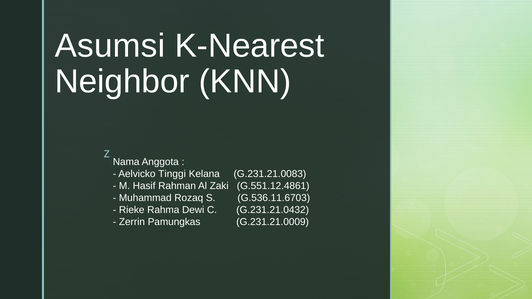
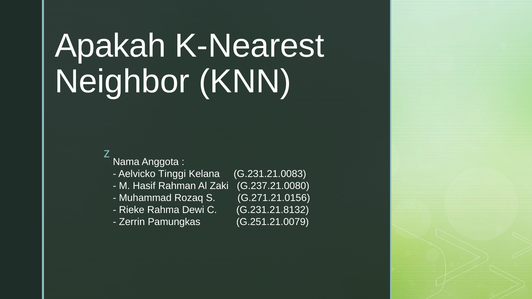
Asumsi: Asumsi -> Apakah (110, 46)
G.551.12.4861: G.551.12.4861 -> G.237.21.0080 (273, 186)
G.536.11.6703: G.536.11.6703 -> G.271.21.0156 (274, 198)
G.231.21.0432: G.231.21.0432 -> G.231.21.8132 (273, 210)
G.231.21.0009: G.231.21.0009 -> G.251.21.0079 (273, 222)
